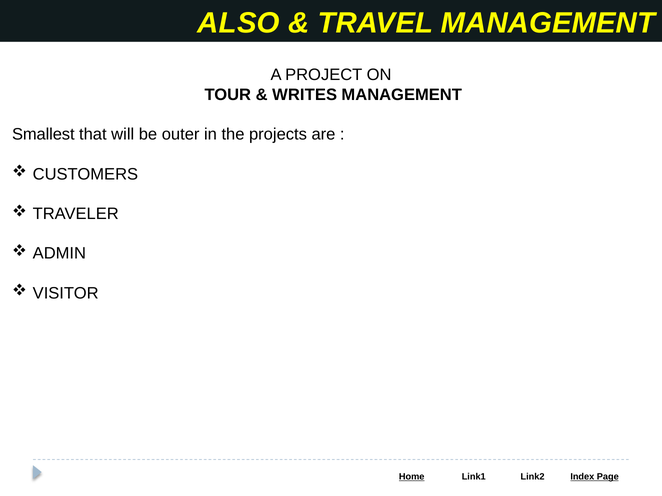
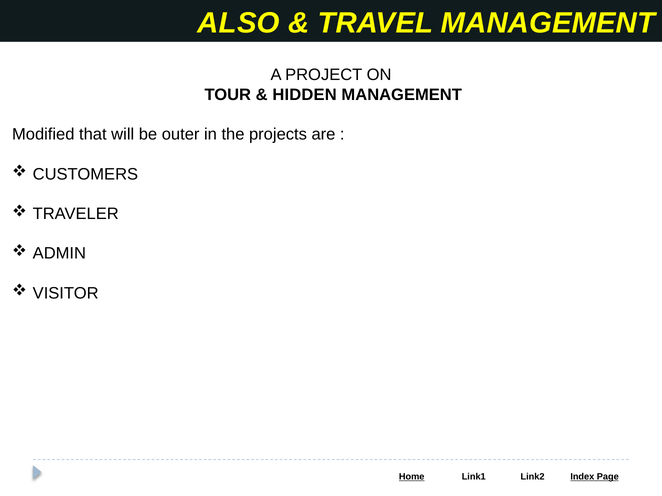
WRITES: WRITES -> HIDDEN (305, 95)
Smallest: Smallest -> Modified (43, 135)
